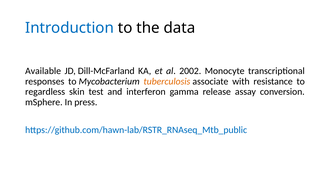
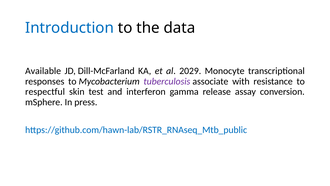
2002: 2002 -> 2029 (190, 71)
tuberculosis colour: orange -> purple (167, 81)
regardless: regardless -> respectful (45, 92)
